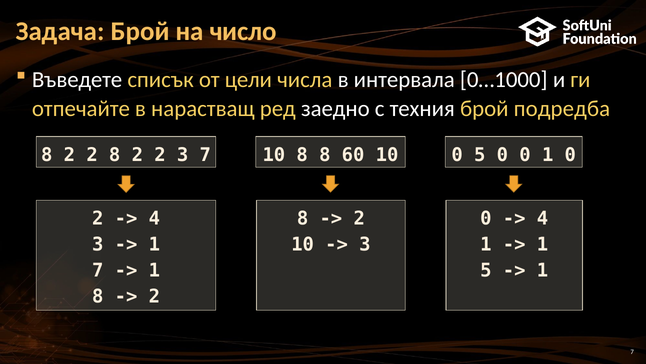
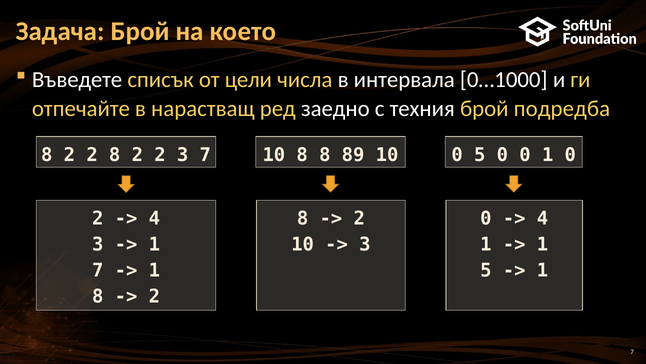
число: число -> което (243, 31)
60: 60 -> 89 (353, 155)
